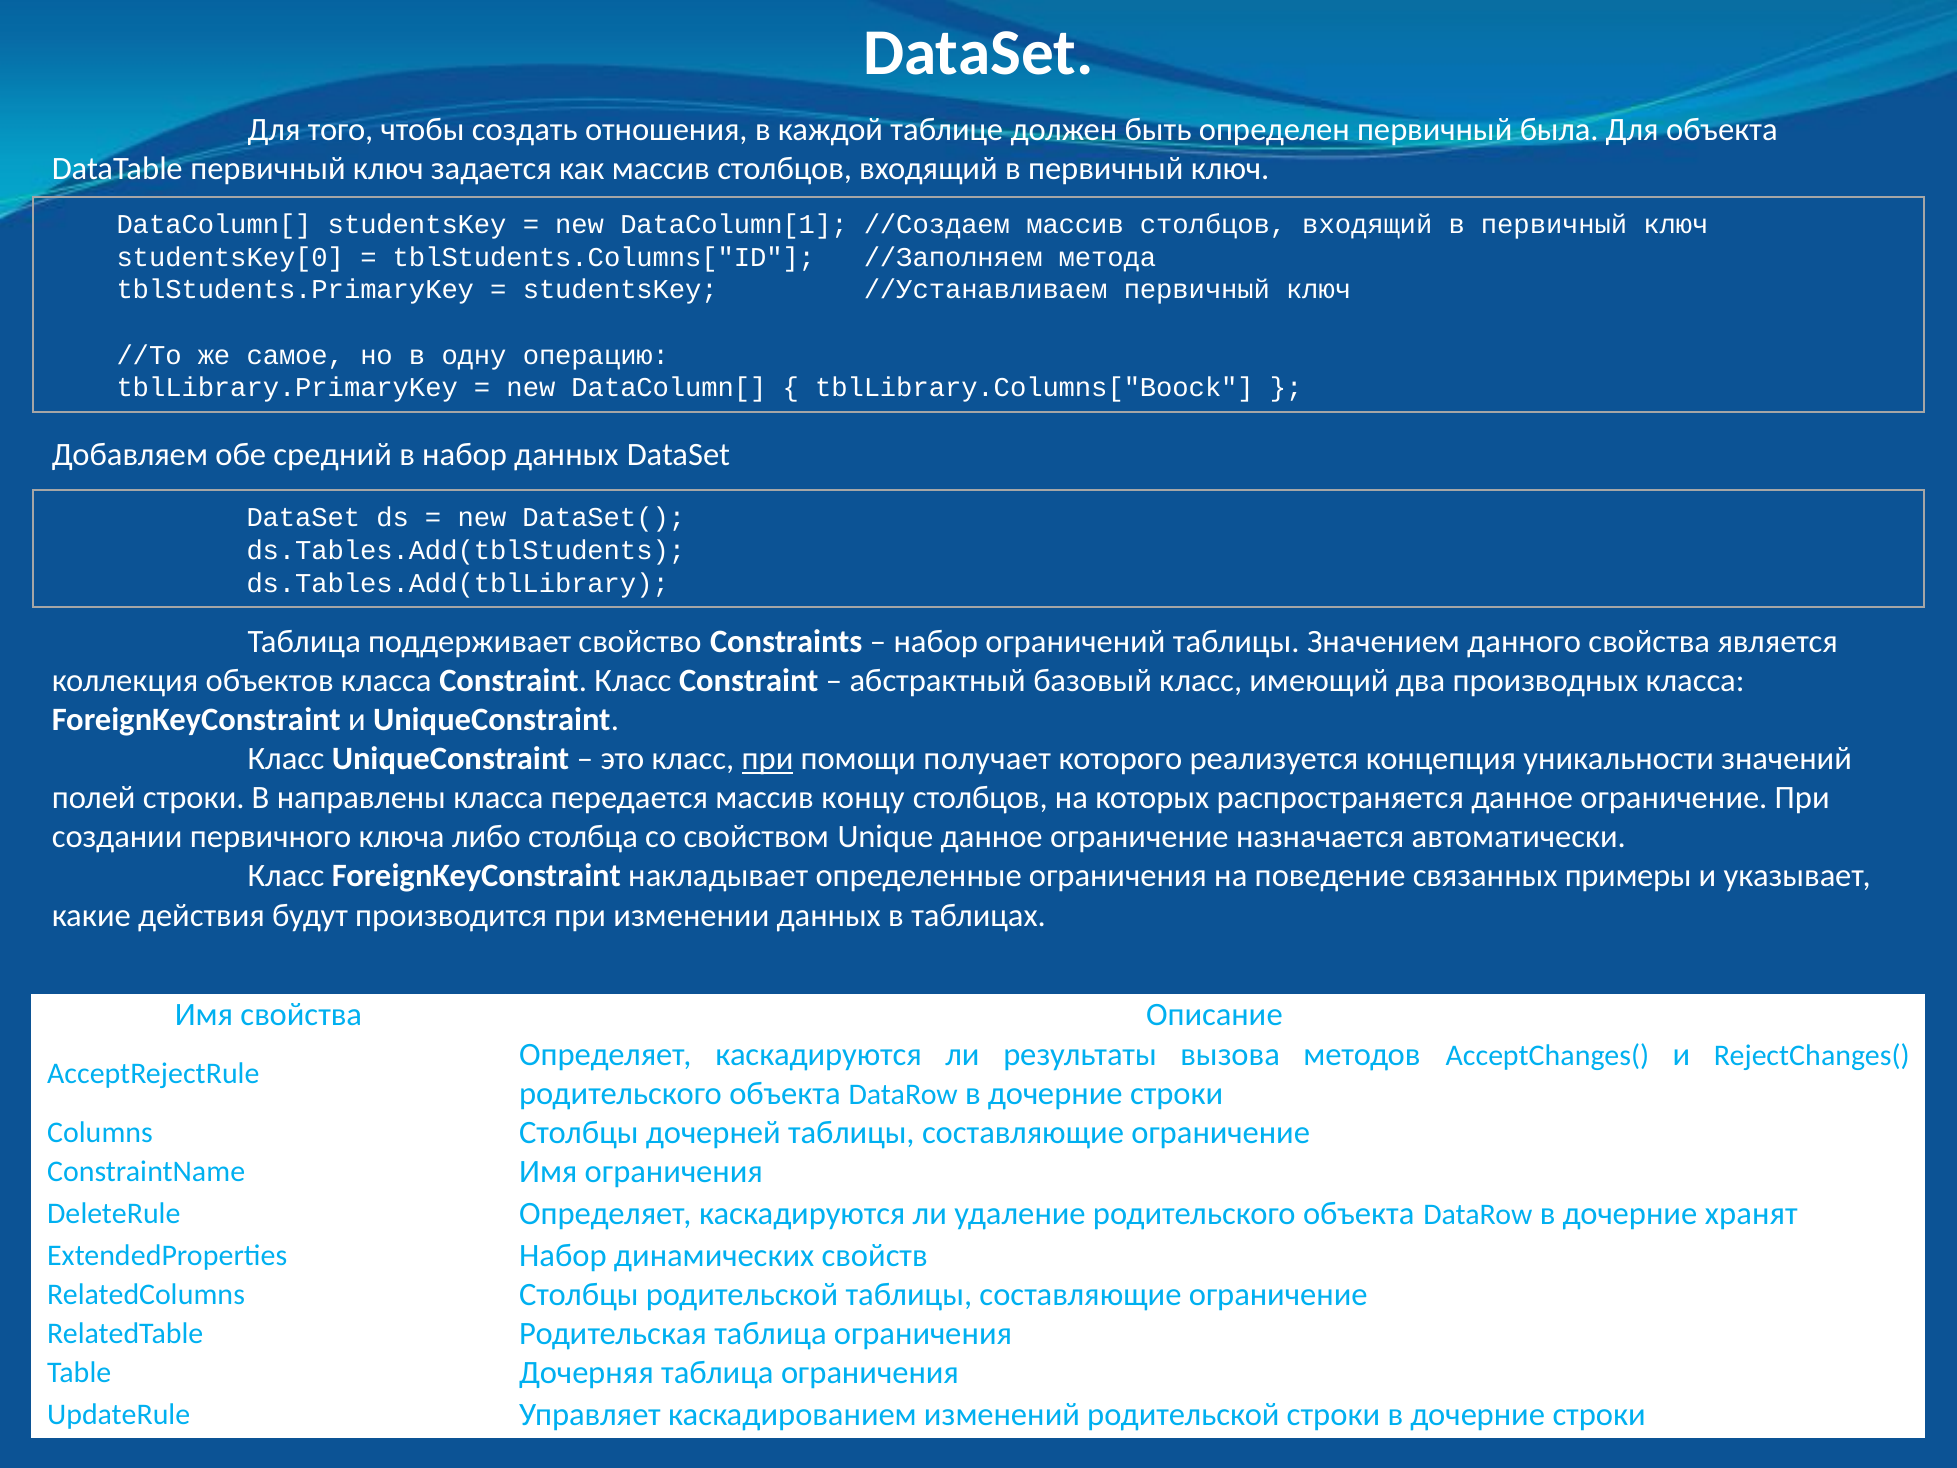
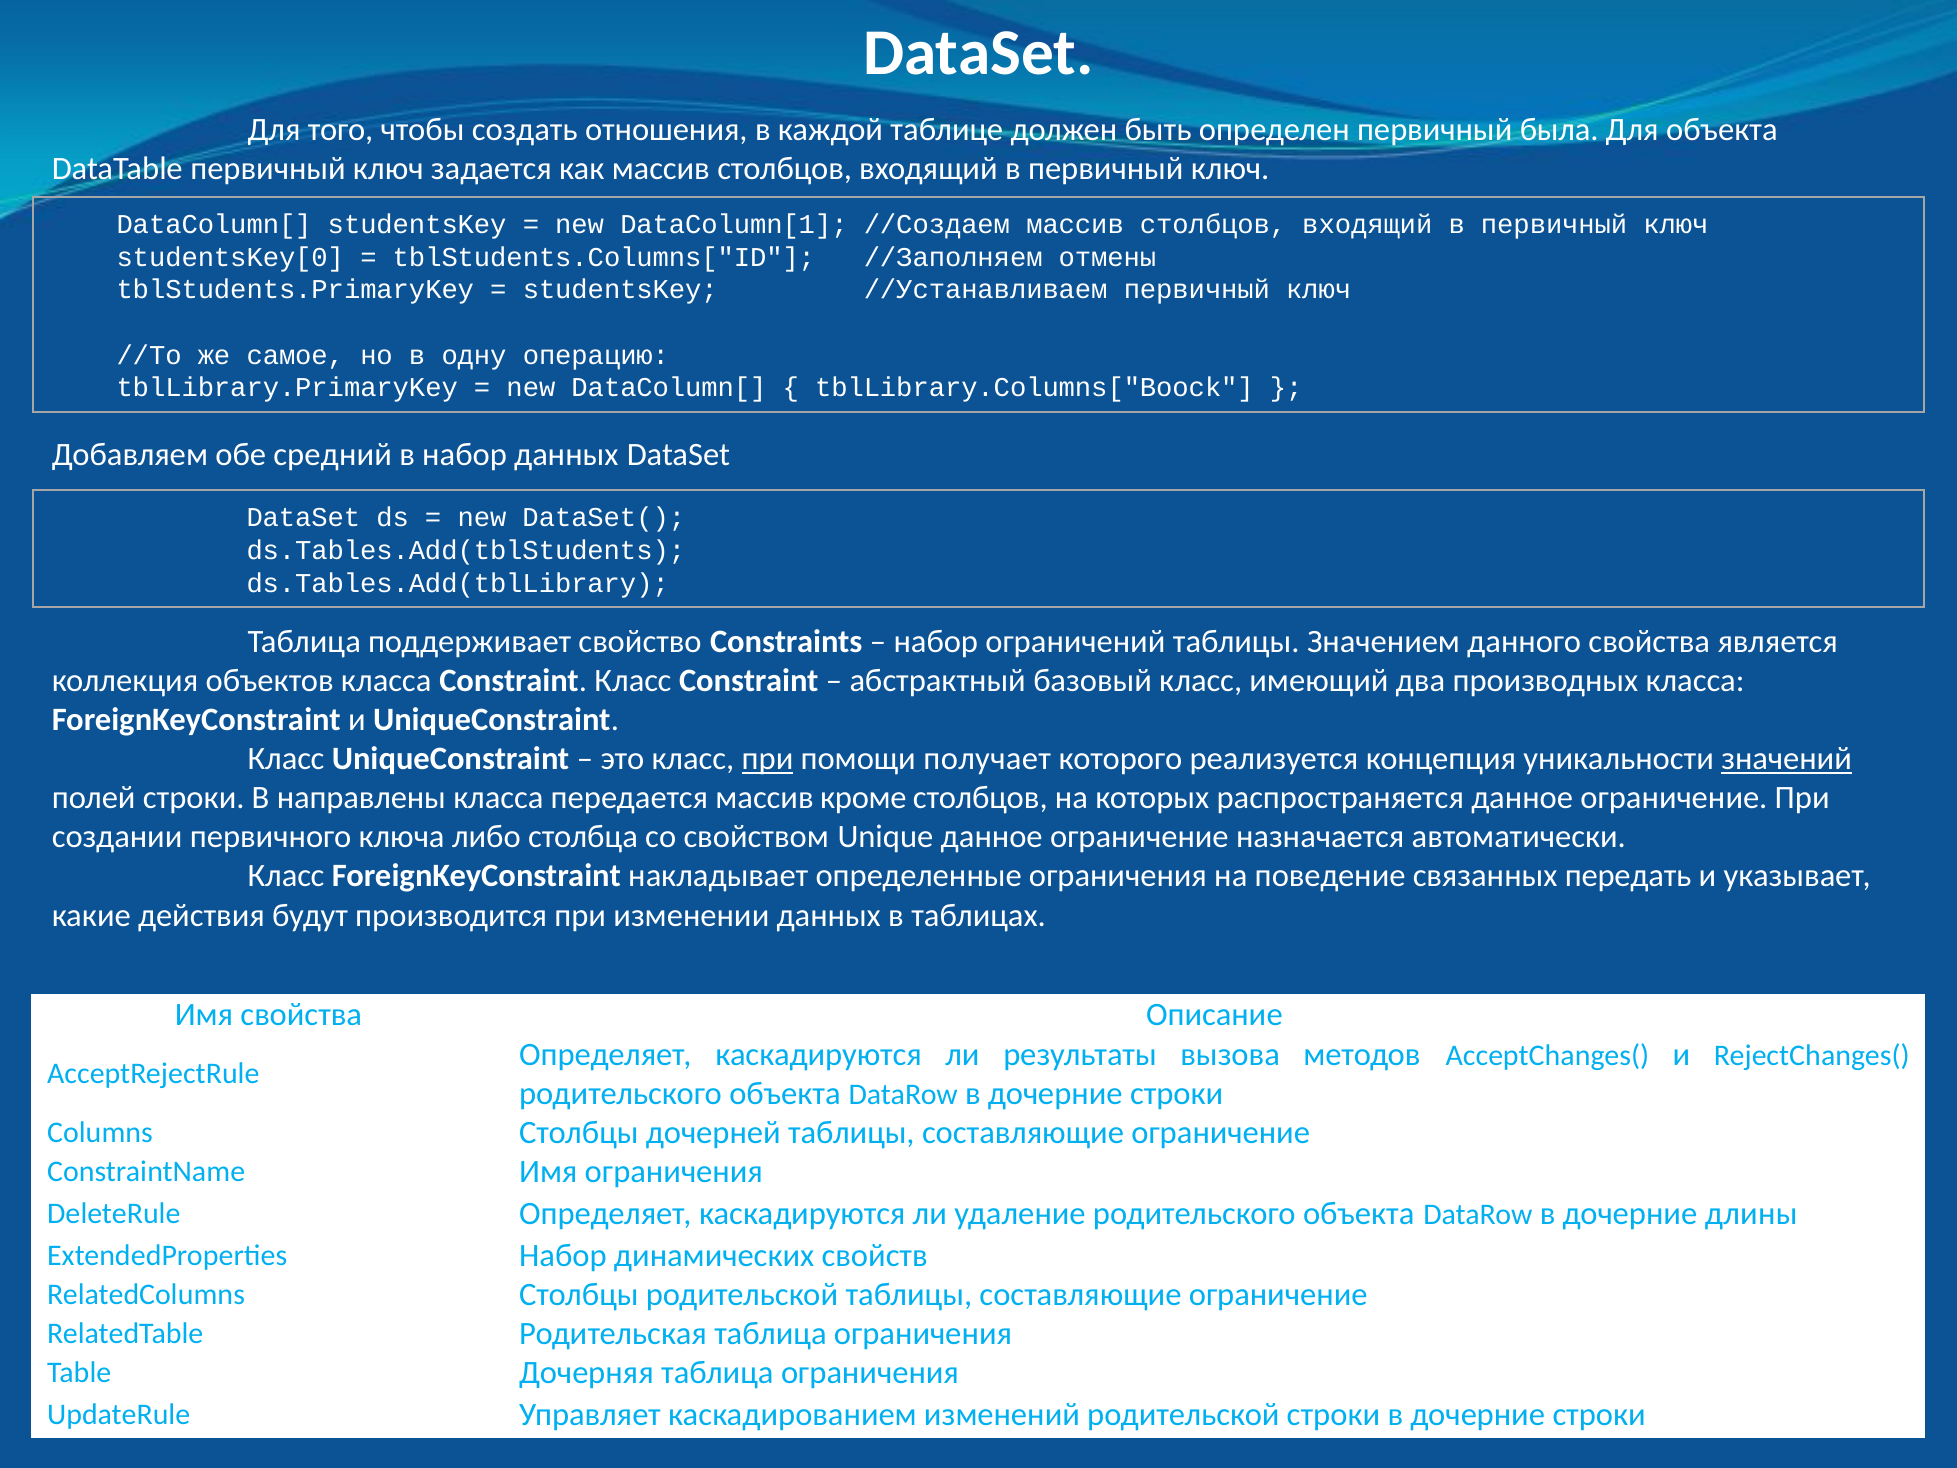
метода: метода -> отмены (1107, 257)
значений underline: none -> present (1787, 759)
концу: концу -> кроме (863, 798)
примеры: примеры -> передать (1628, 876)
хранят: хранят -> длины (1751, 1213)
